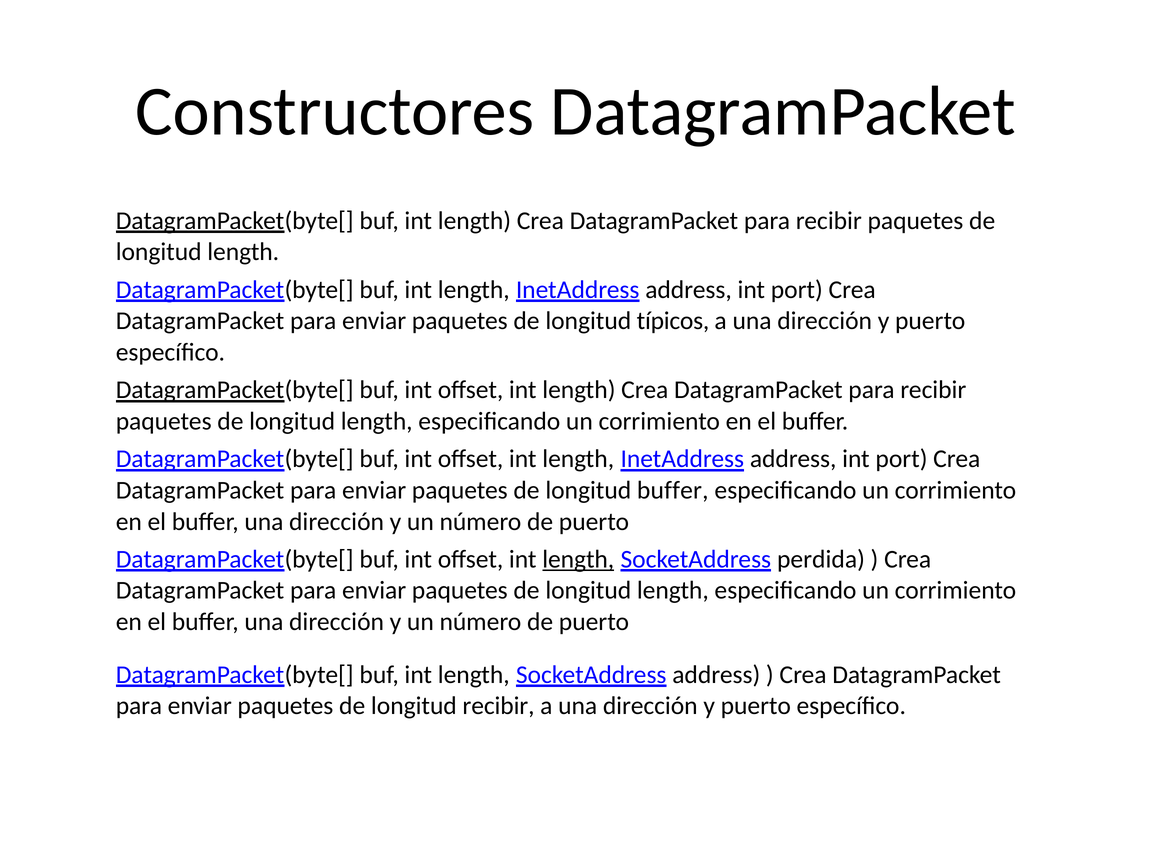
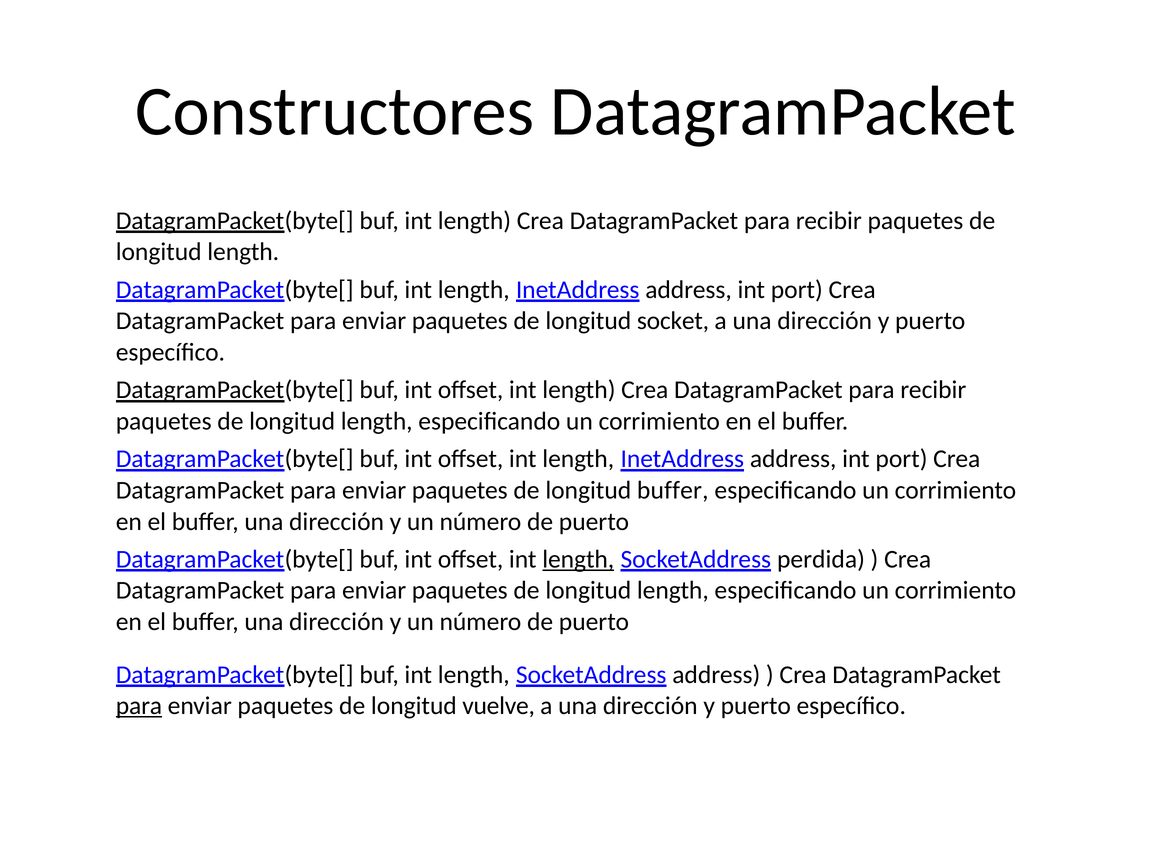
típicos: típicos -> socket (673, 321)
para underline: none -> present (139, 706)
longitud recibir: recibir -> vuelve (499, 706)
